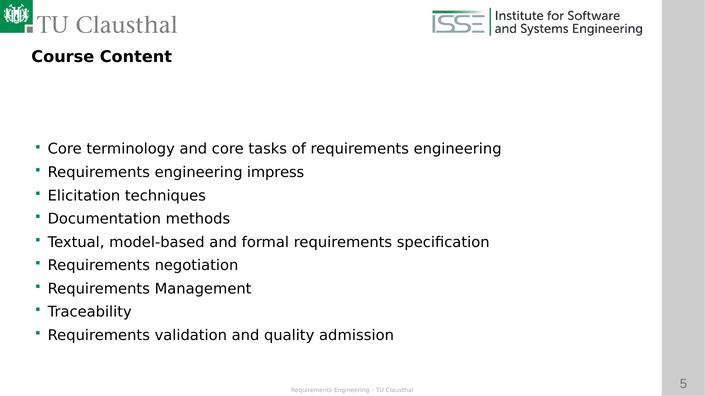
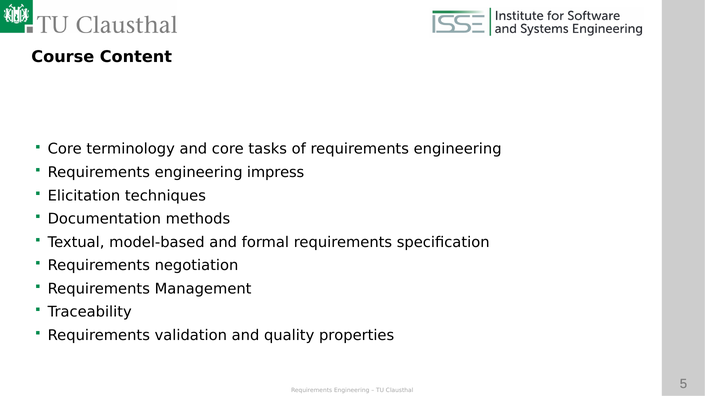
admission: admission -> properties (357, 336)
